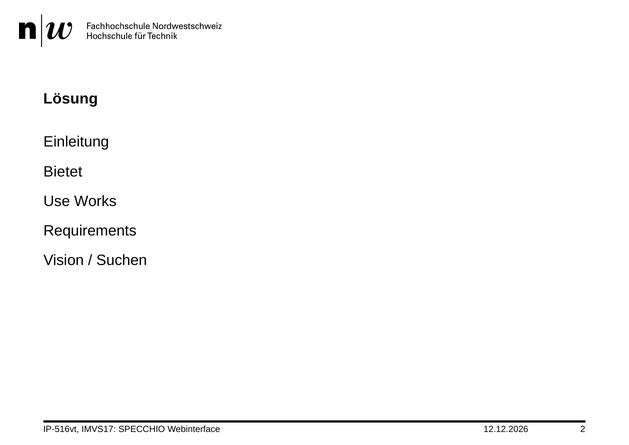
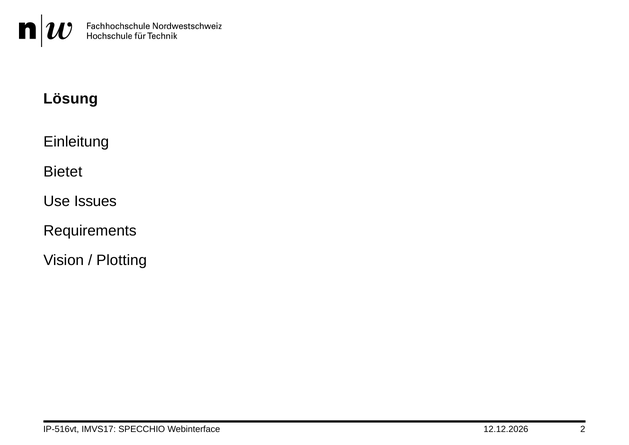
Works: Works -> Issues (95, 201)
Suchen: Suchen -> Plotting (122, 260)
